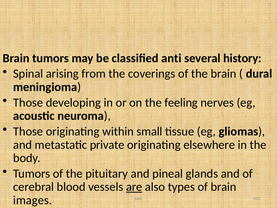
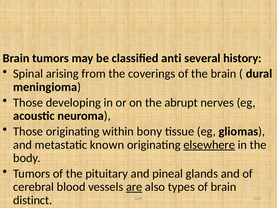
feeling: feeling -> abrupt (181, 102)
small: small -> bony (149, 131)
private: private -> known (107, 145)
elsewhere underline: none -> present (209, 145)
images: images -> distinct (33, 200)
